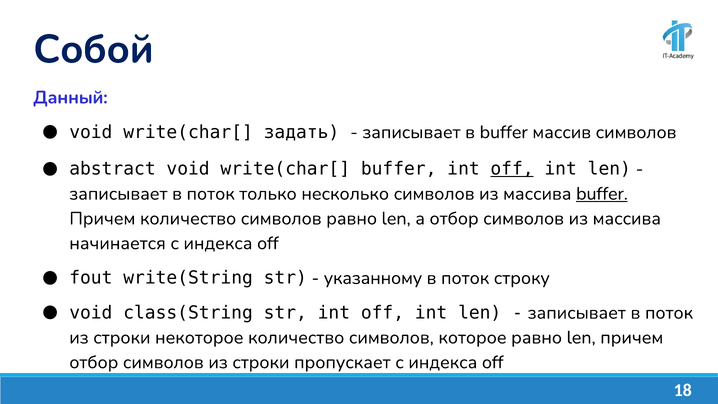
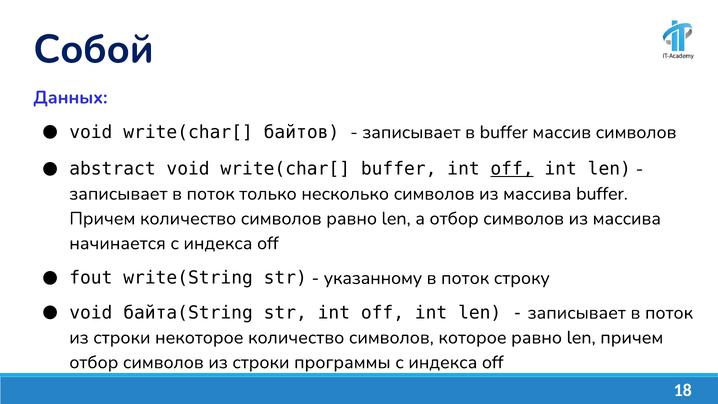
Данный: Данный -> Данных (70, 97)
задать: задать -> байтов (301, 132)
buffer underline: present -> none (602, 194)
class(String: class(String -> байта(String (188, 313)
пропускает: пропускает -> программы (342, 362)
